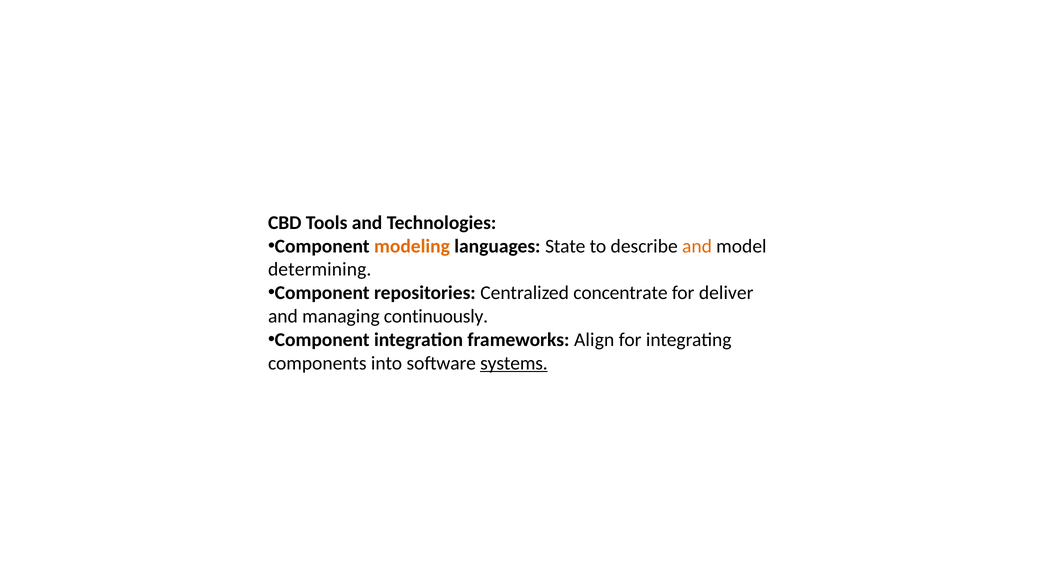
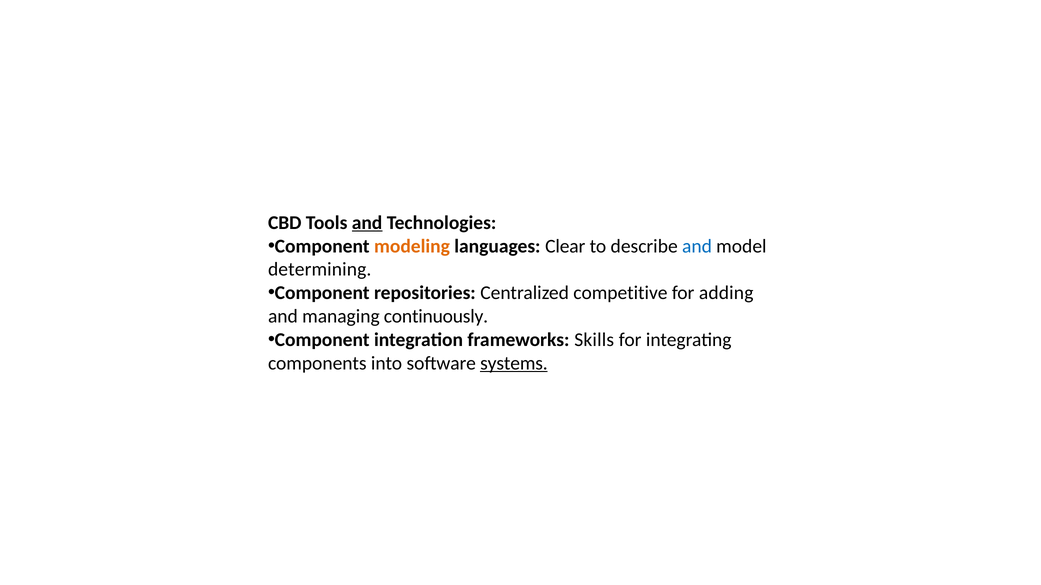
and underline: none -> present (367, 223)
State: State -> Clear (565, 246)
and colour: orange -> blue (697, 246)
concentrate: concentrate -> competitive (620, 293)
deliver: deliver -> adding (726, 293)
Align: Align -> Skills (594, 340)
